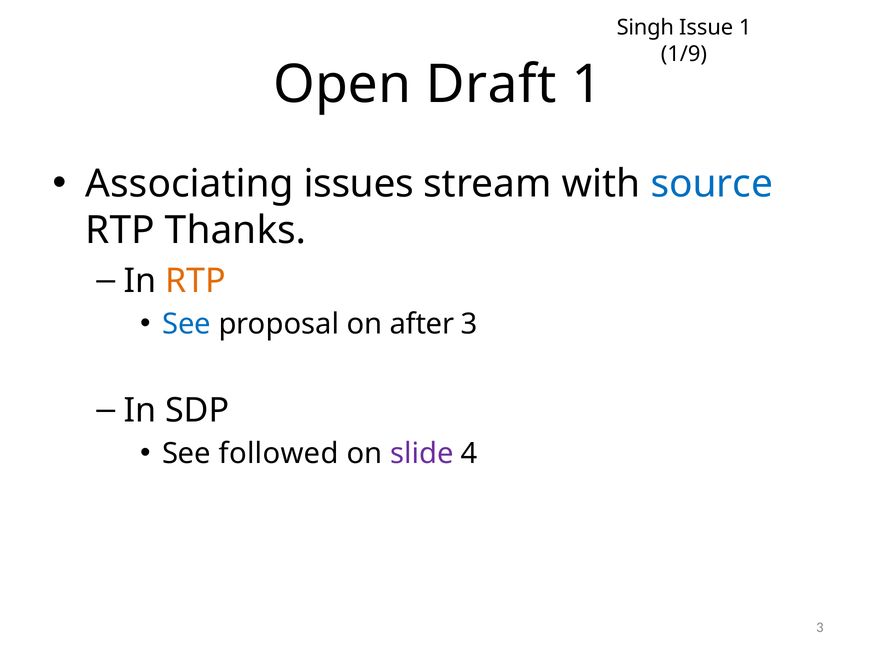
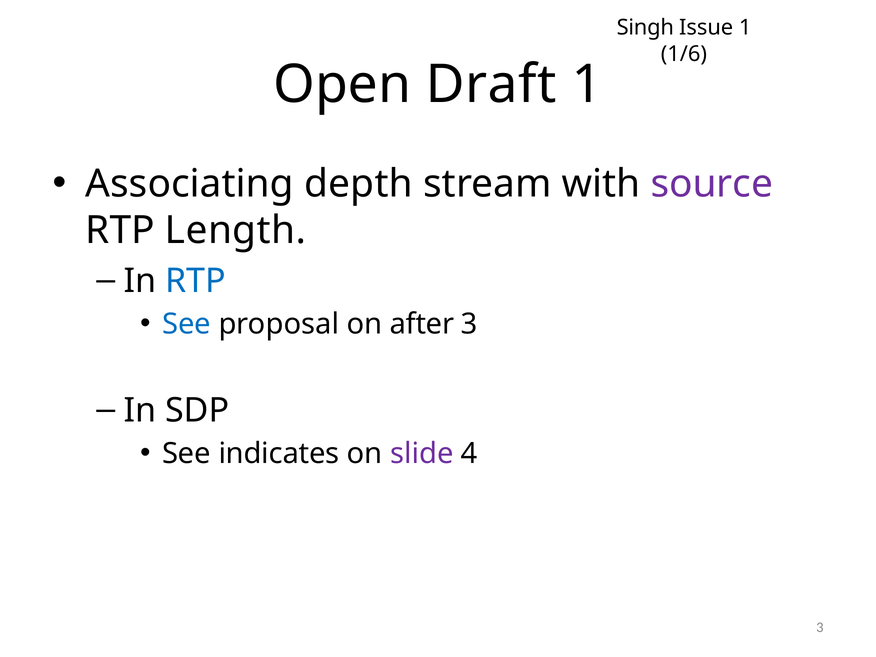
1/9: 1/9 -> 1/6 (684, 54)
issues: issues -> depth (359, 184)
source colour: blue -> purple (712, 184)
Thanks: Thanks -> Length (236, 230)
RTP colour: orange -> blue (195, 281)
followed: followed -> indicates (279, 454)
